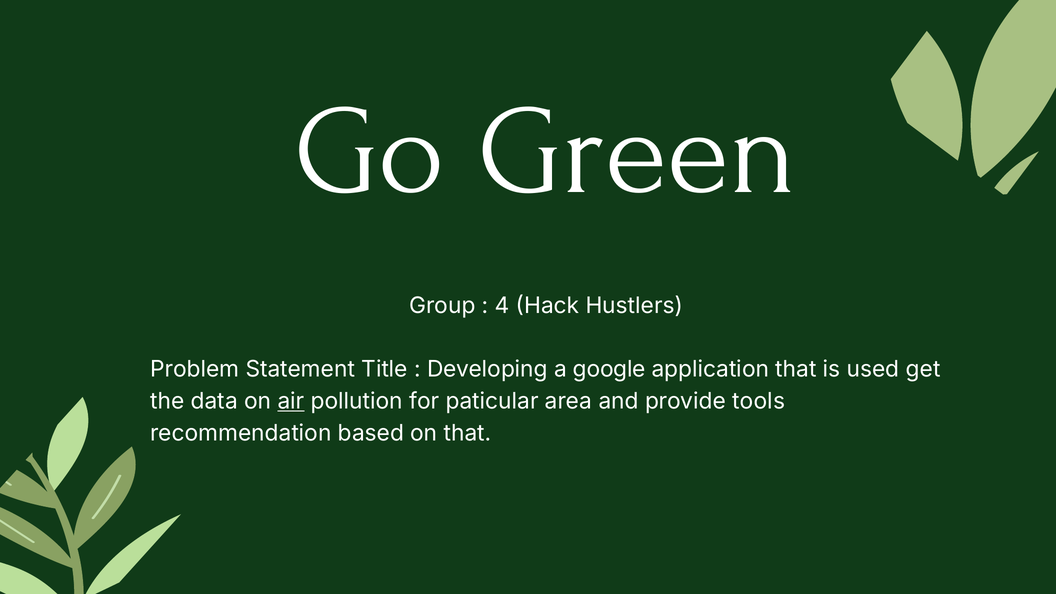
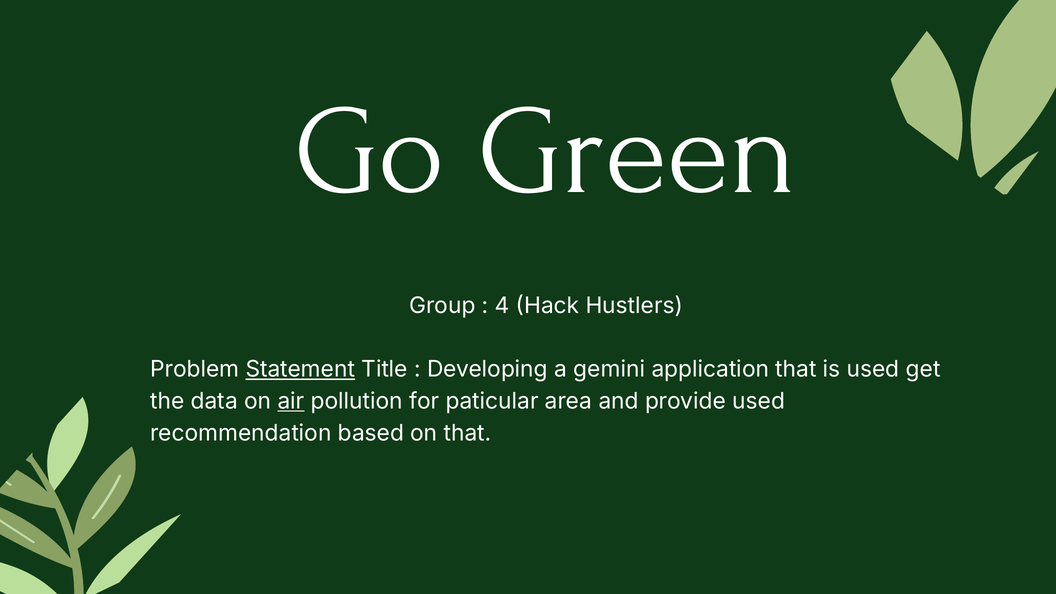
Statement underline: none -> present (300, 369)
google: google -> gemini (609, 369)
provide tools: tools -> used (759, 401)
